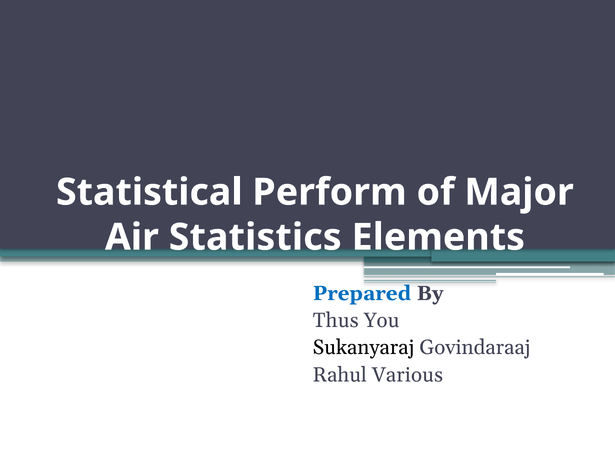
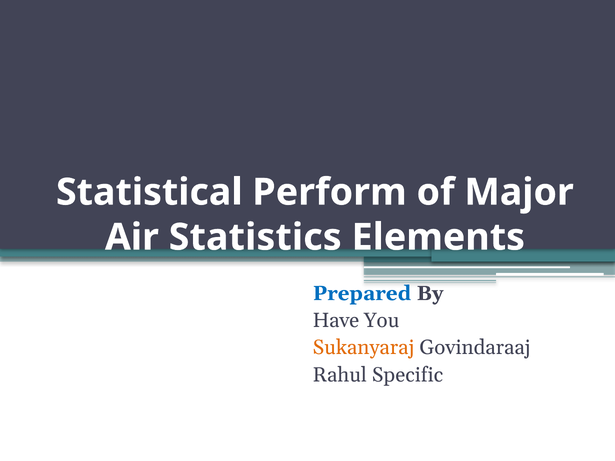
Thus: Thus -> Have (336, 321)
Sukanyaraj colour: black -> orange (364, 348)
Various: Various -> Specific (408, 375)
